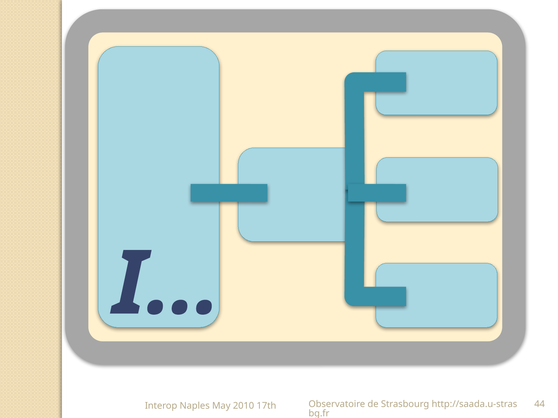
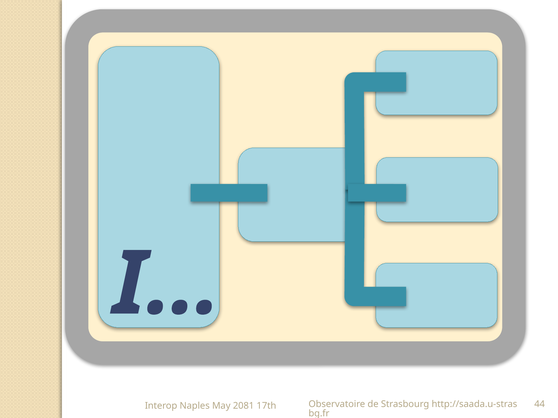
2010: 2010 -> 2081 (244, 406)
